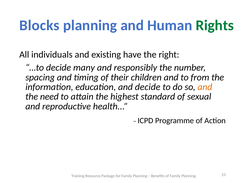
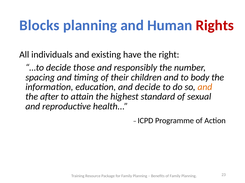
Rights colour: green -> red (215, 26)
many: many -> those (84, 68)
from: from -> body (200, 78)
need: need -> after (49, 97)
